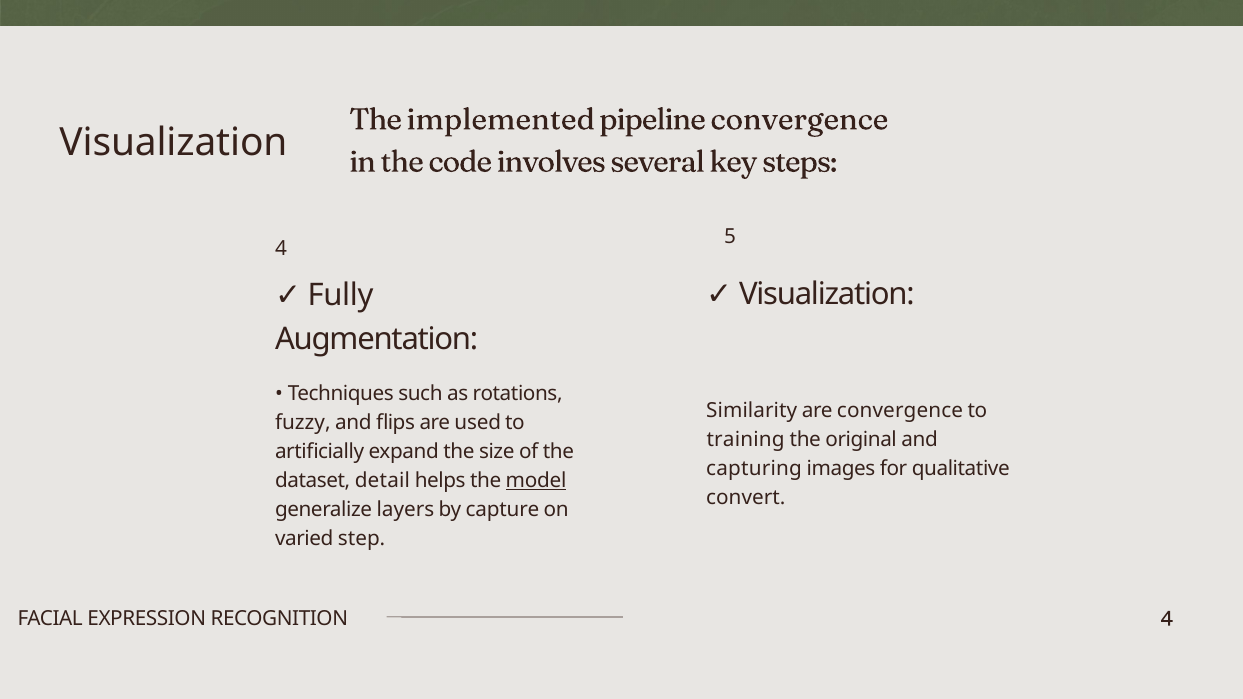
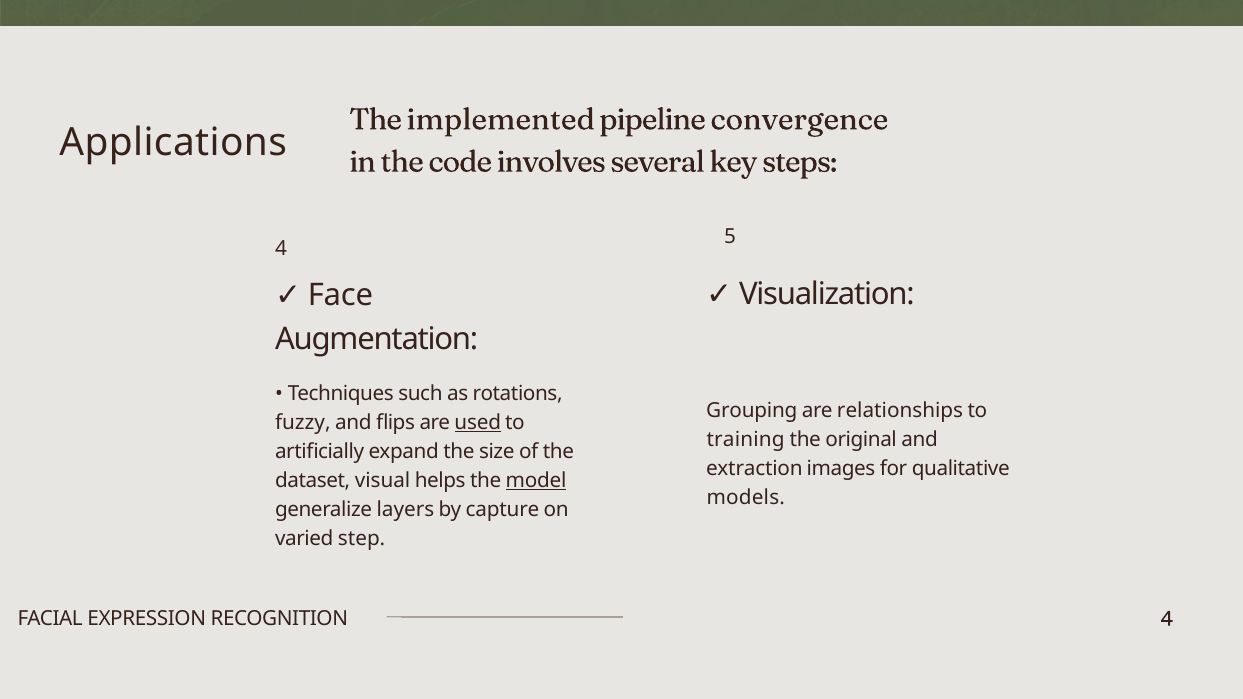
Visualization: Visualization -> Applications (173, 142)
Fully: Fully -> Face (340, 296)
Similarity: Similarity -> Grouping (752, 411)
are convergence: convergence -> relationships (900, 411)
used underline: none -> present (478, 422)
capturing: capturing -> extraction (754, 469)
detail: detail -> visual (383, 480)
convert: convert -> models (746, 498)
